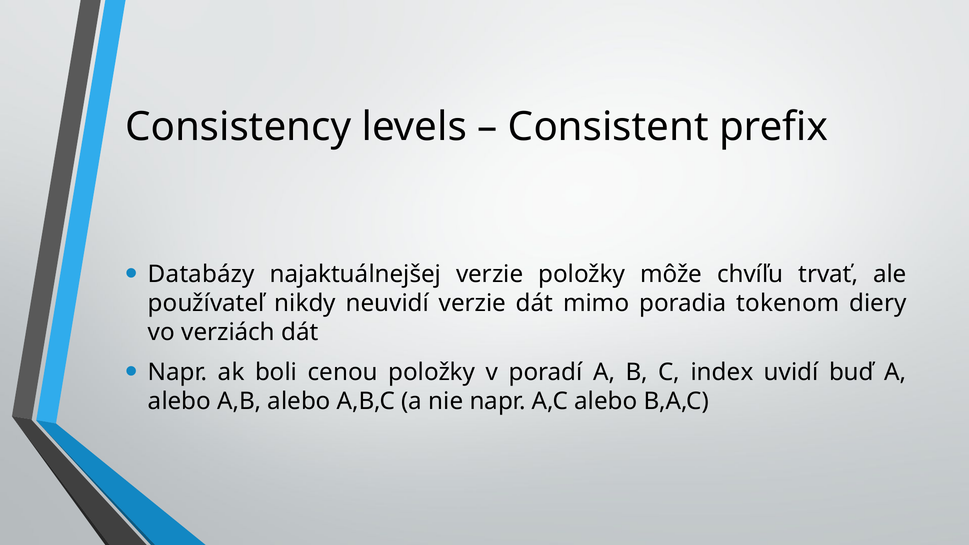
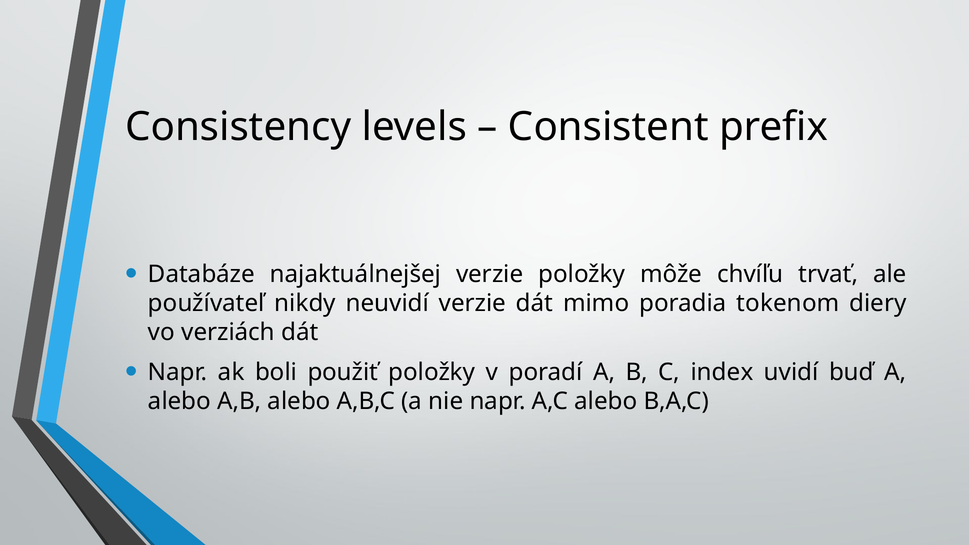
Databázy: Databázy -> Databáze (201, 274)
cenou: cenou -> použiť (343, 372)
